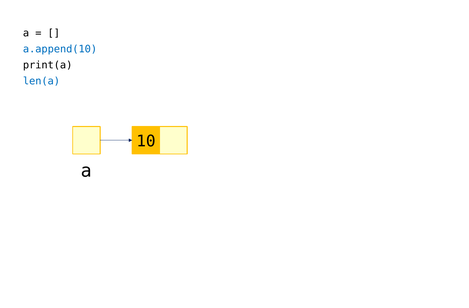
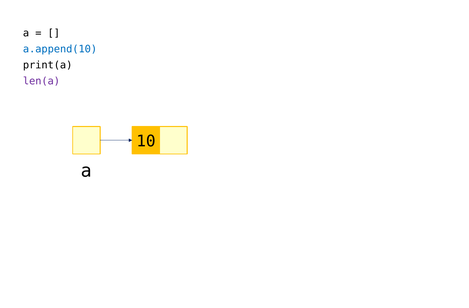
len(a colour: blue -> purple (41, 81)
